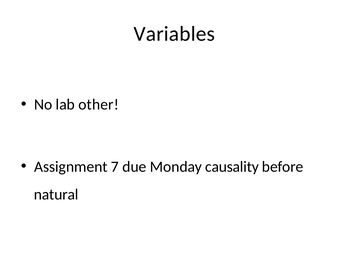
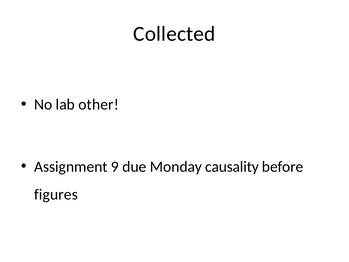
Variables: Variables -> Collected (174, 34)
7: 7 -> 9 (115, 166)
natural: natural -> figures (56, 194)
